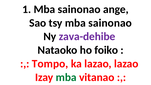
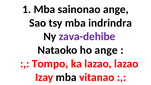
tsy mba sainonao: sainonao -> indrindra (110, 23)
ho foiko: foiko -> ange (106, 50)
mba colour: green -> black (66, 77)
